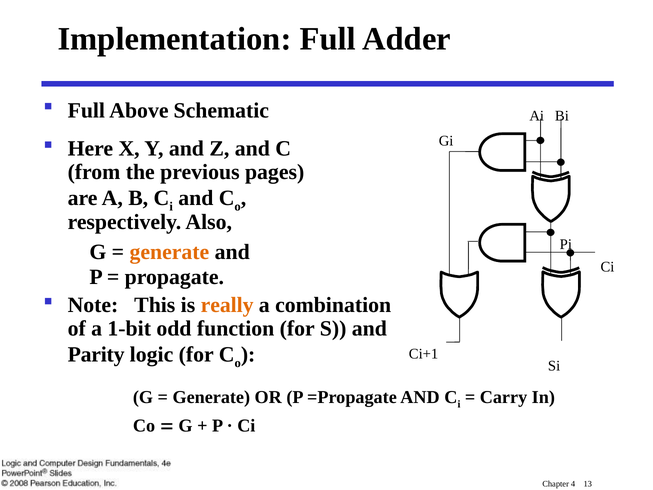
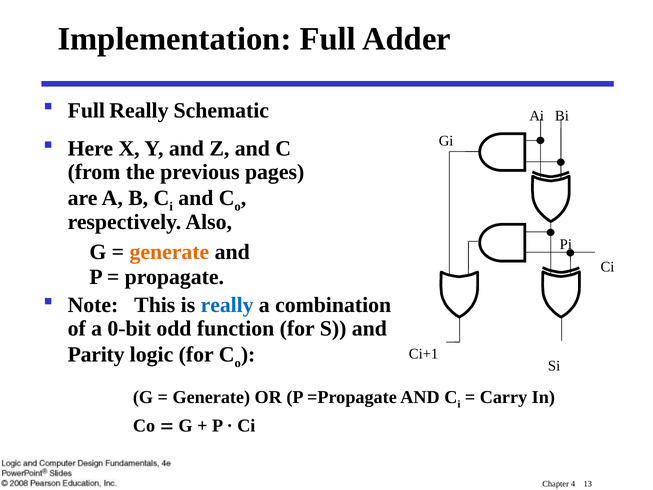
Full Above: Above -> Really (139, 110)
really colour: orange -> blue (227, 305)
1-bit: 1-bit -> 0-bit (129, 328)
